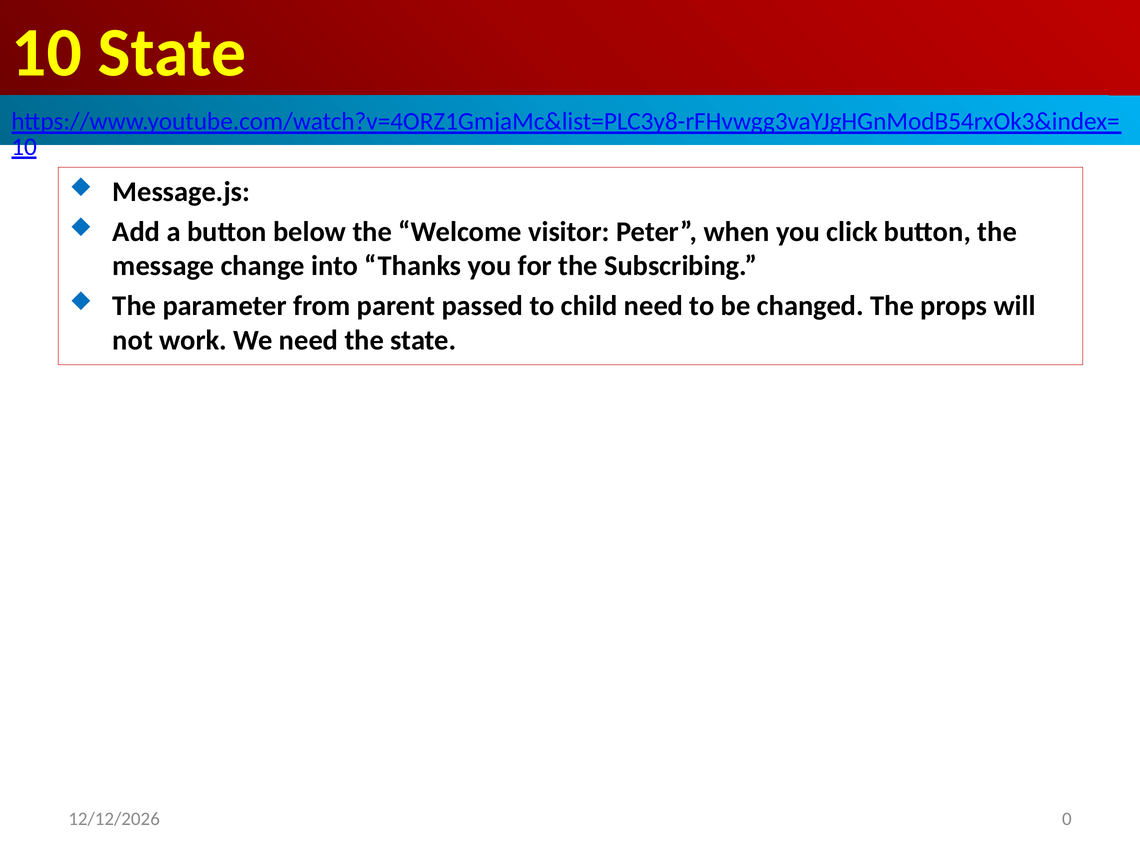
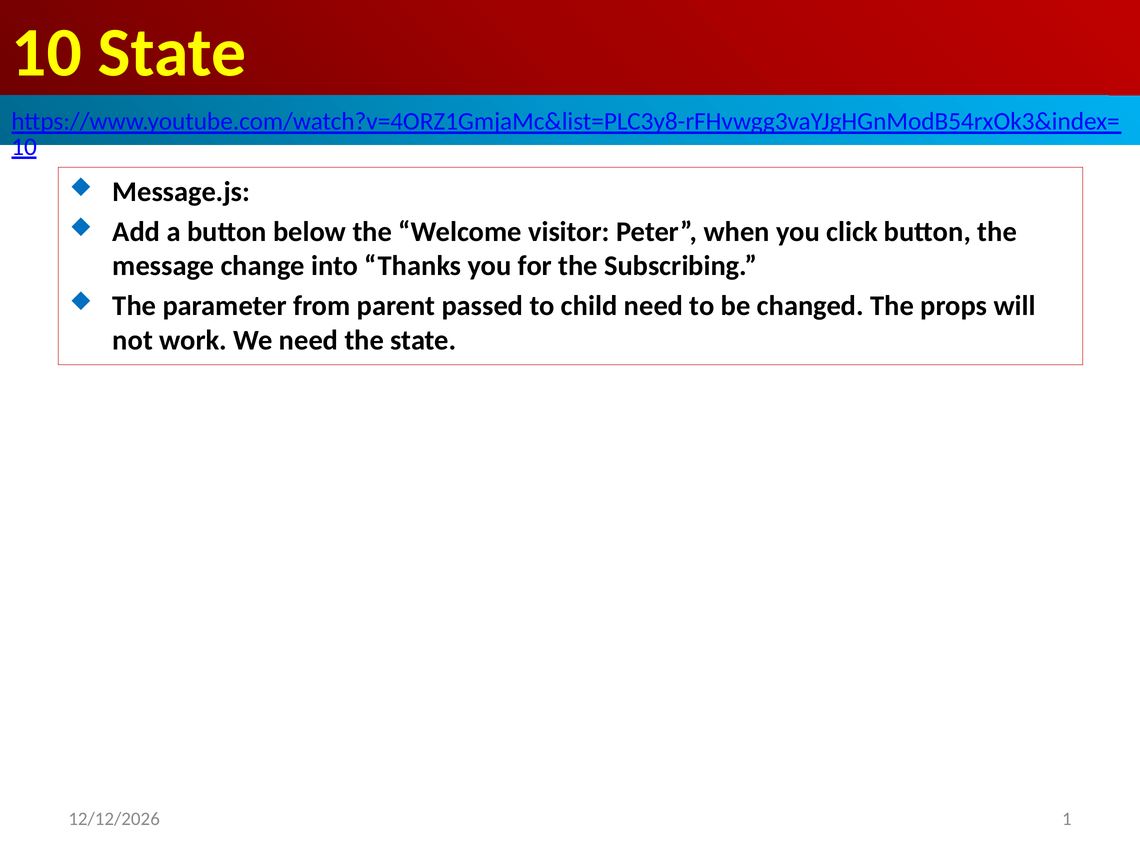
0: 0 -> 1 (1067, 819)
